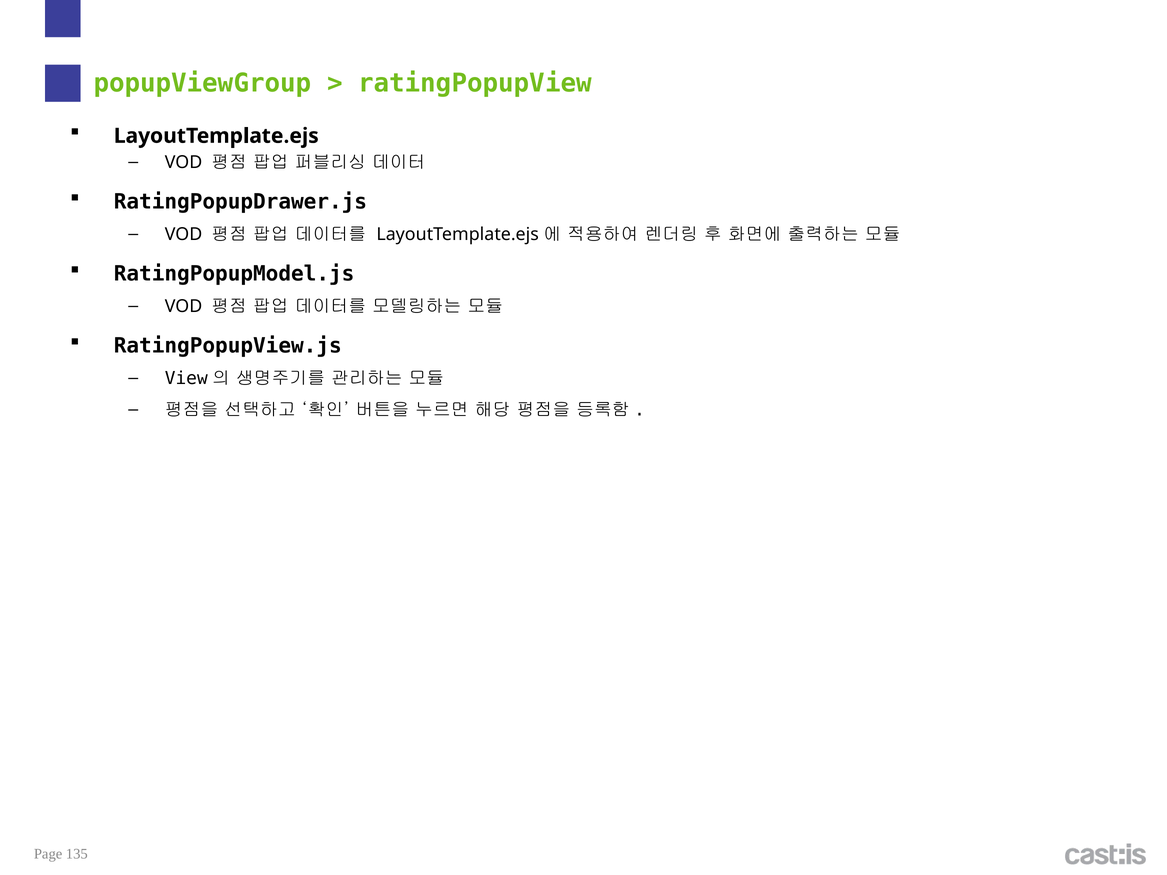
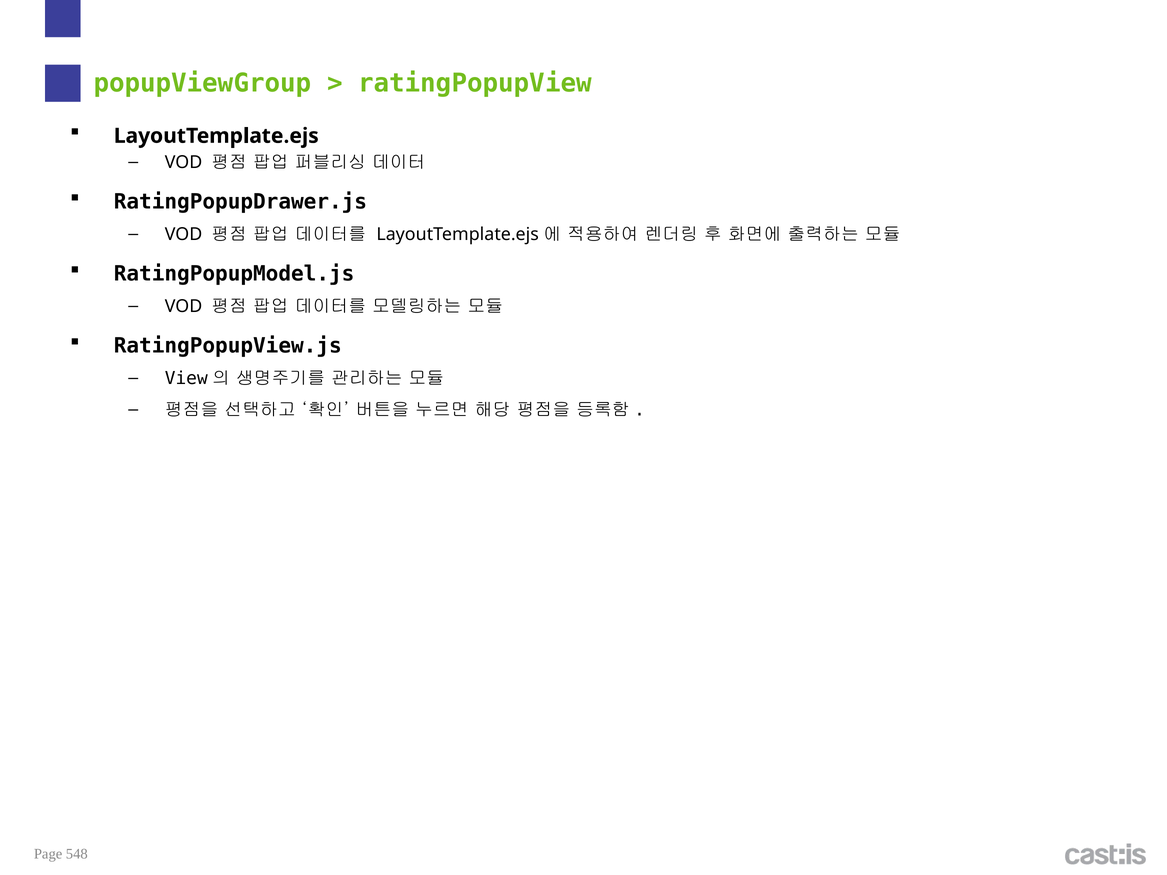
135: 135 -> 548 (77, 854)
